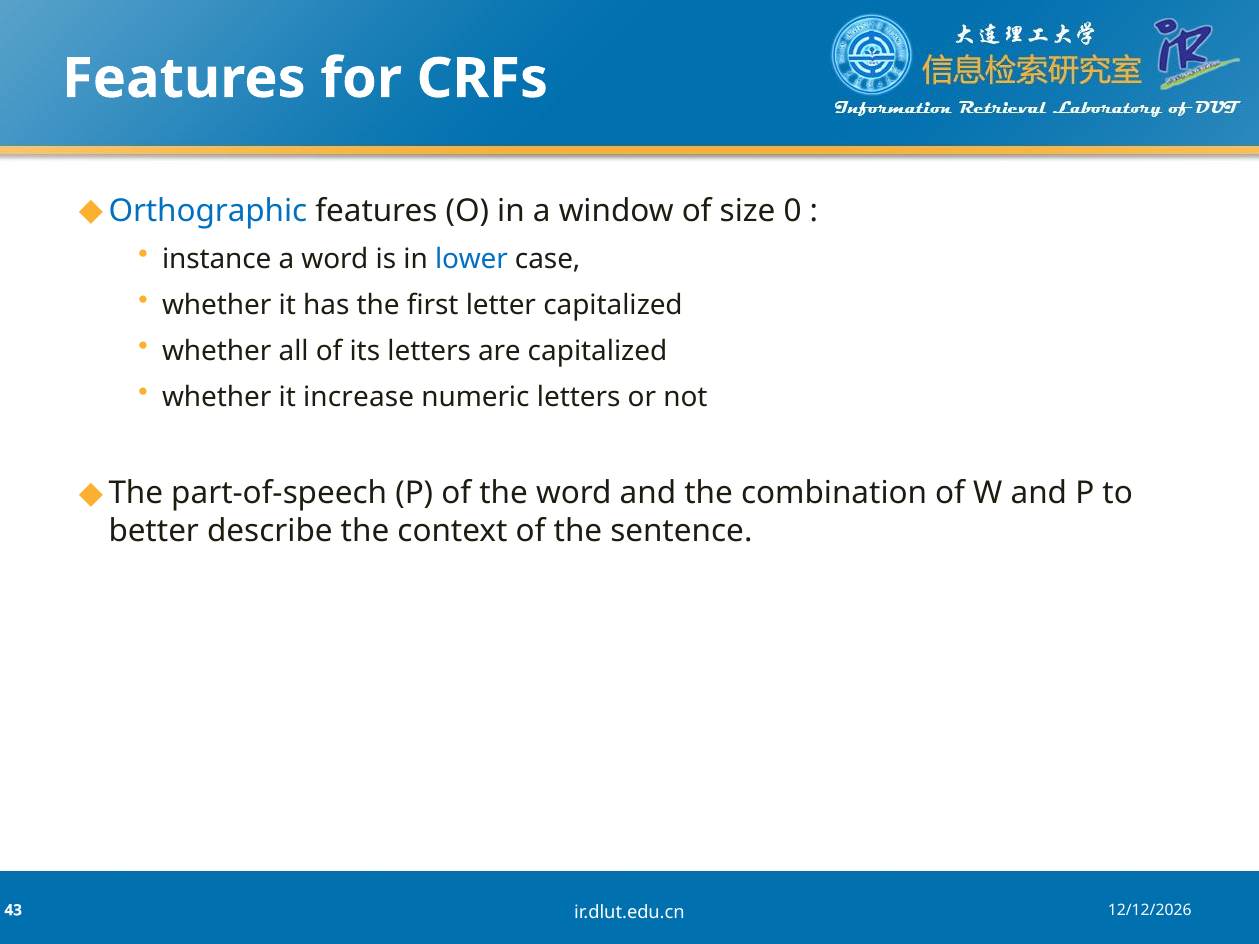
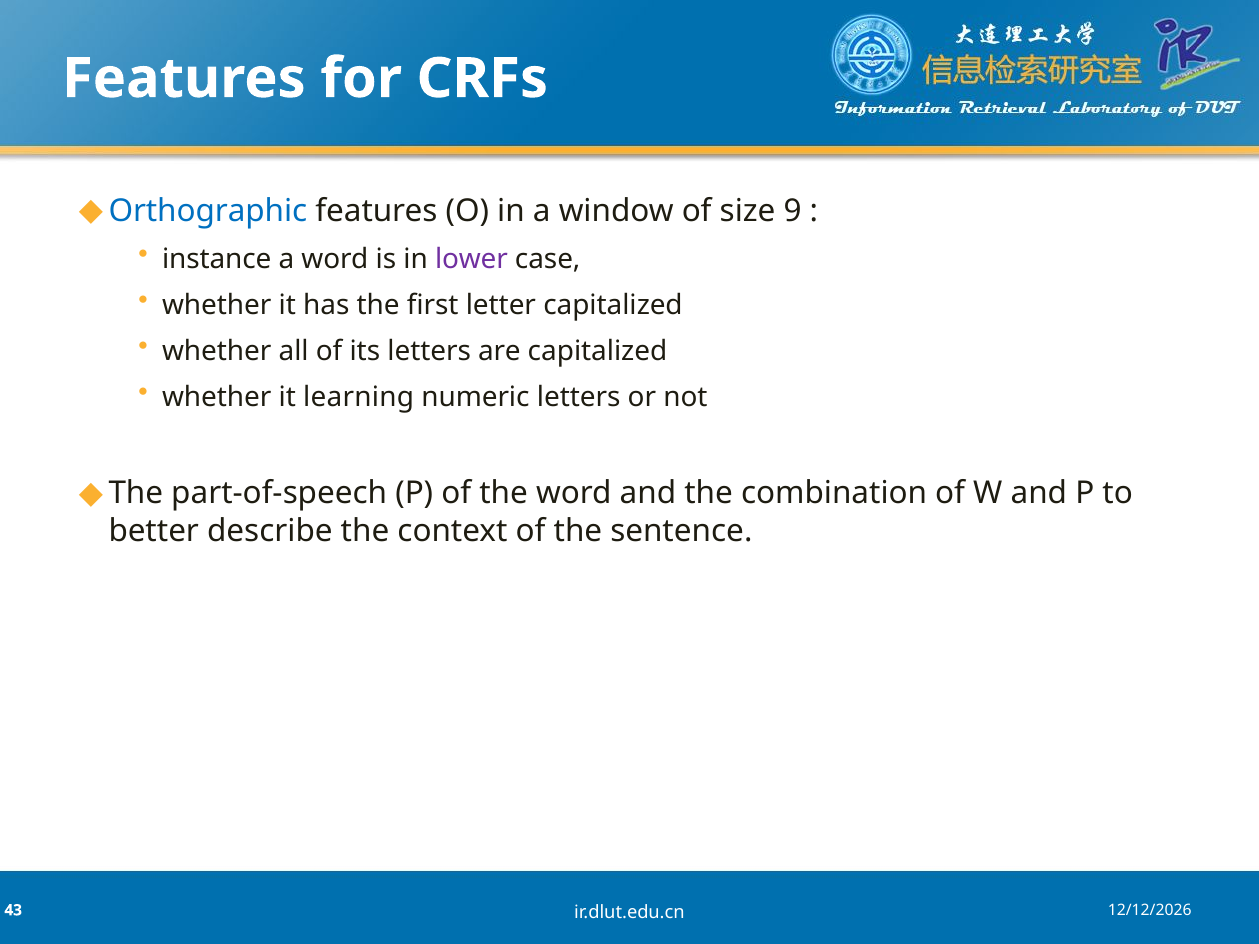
0: 0 -> 9 (793, 211)
lower colour: blue -> purple (471, 259)
increase: increase -> learning (359, 397)
